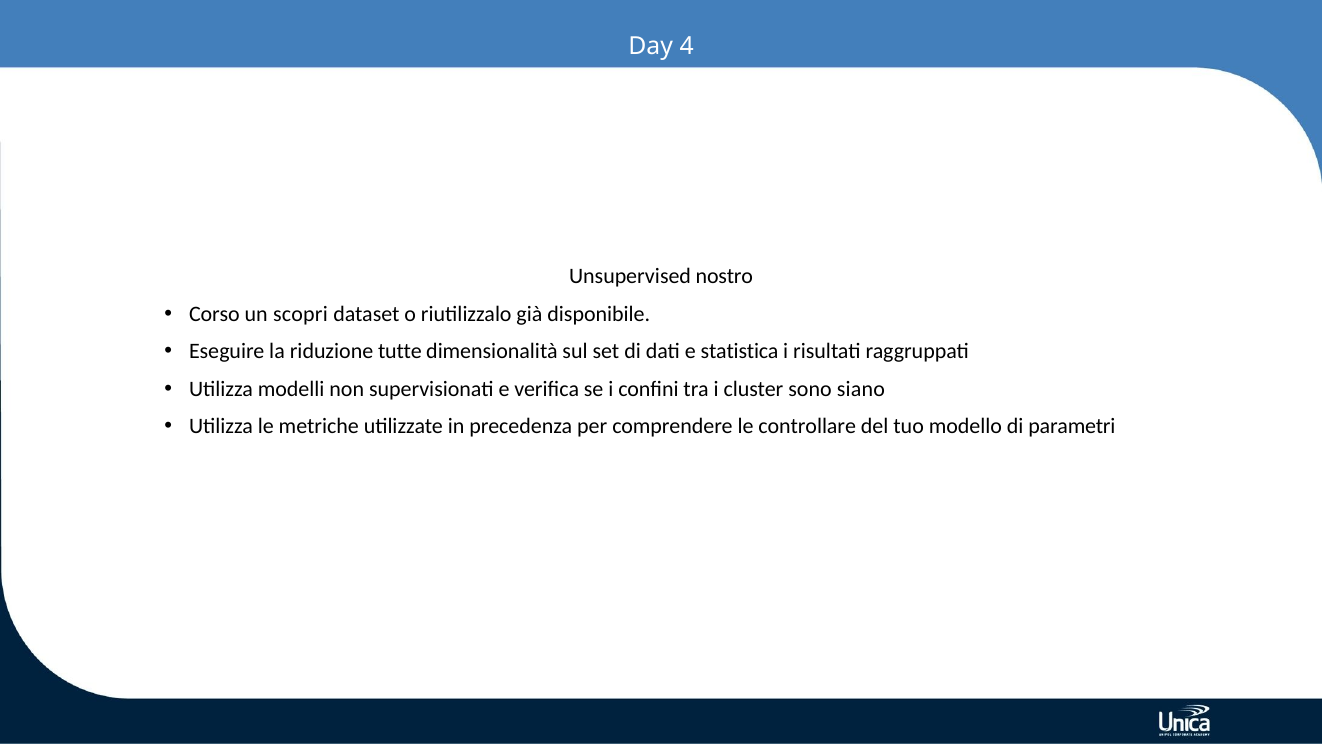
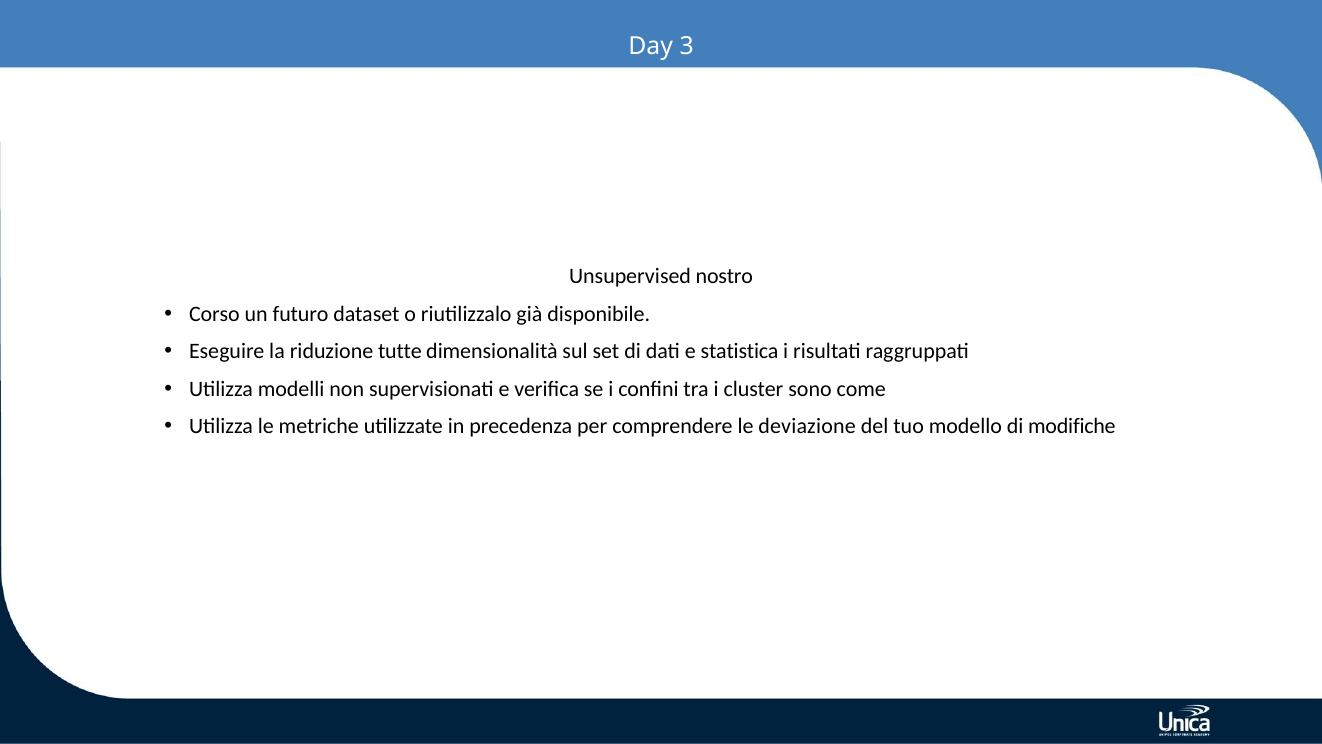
4: 4 -> 3 (687, 47)
scopri: scopri -> futuro (301, 314)
siano: siano -> come (861, 389)
controllare: controllare -> deviazione (807, 426)
parametri: parametri -> modifiche (1072, 426)
